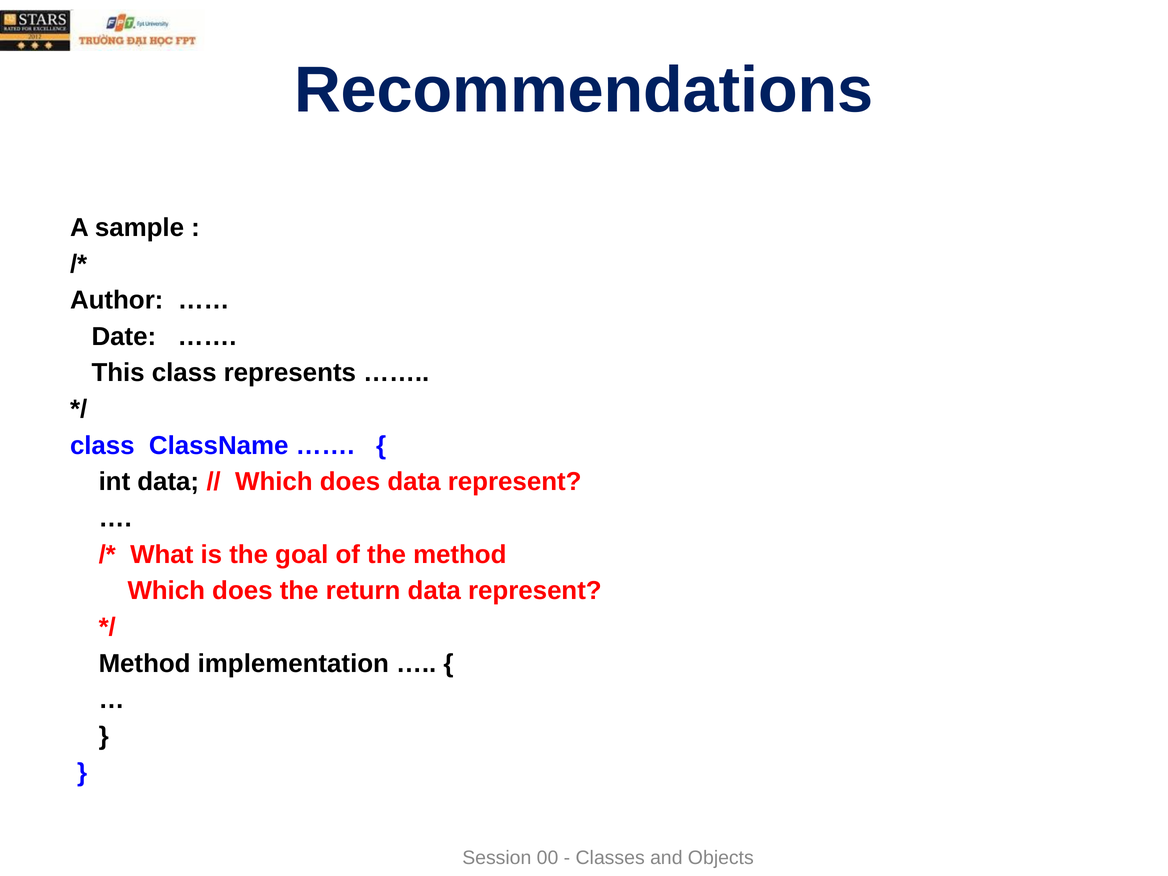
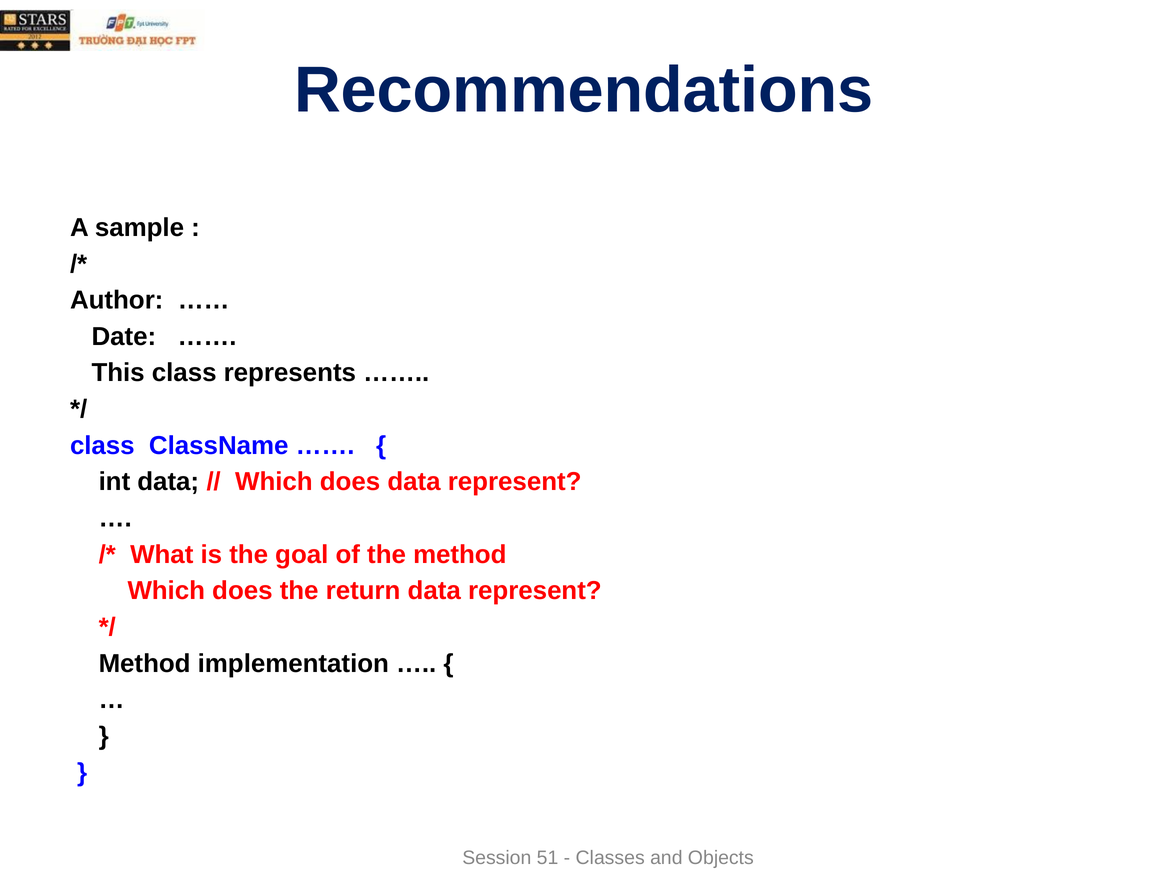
00: 00 -> 51 (548, 858)
